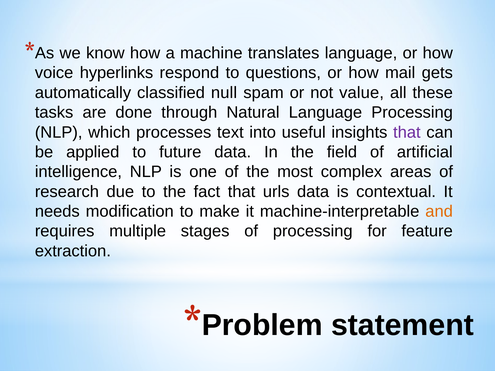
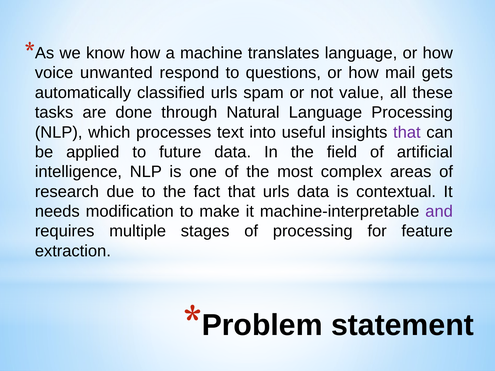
hyperlinks: hyperlinks -> unwanted (116, 73)
classified null: null -> urls (224, 93)
and colour: orange -> purple (439, 212)
